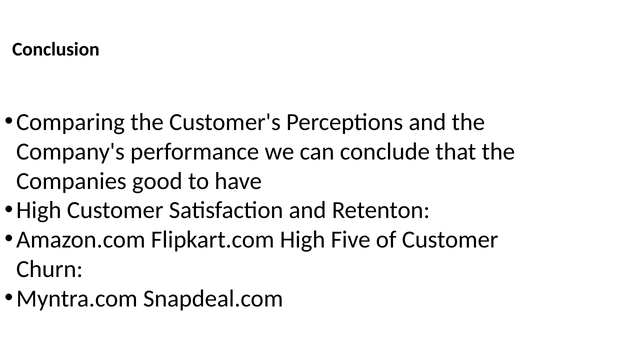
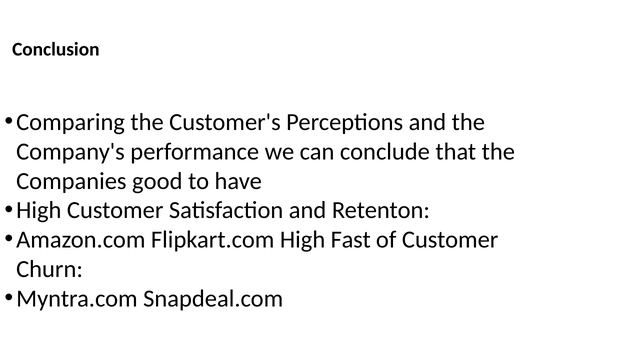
Five: Five -> Fast (351, 240)
